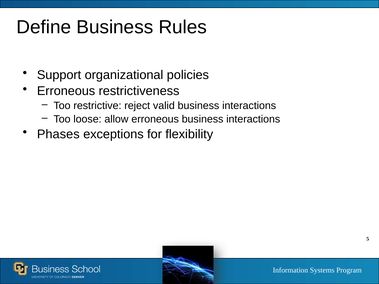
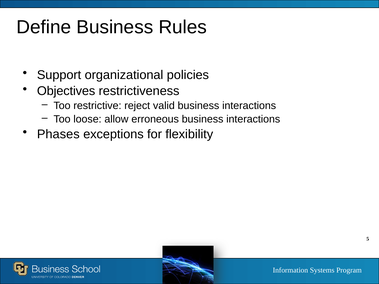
Erroneous: Erroneous -> Objectives (66, 91)
